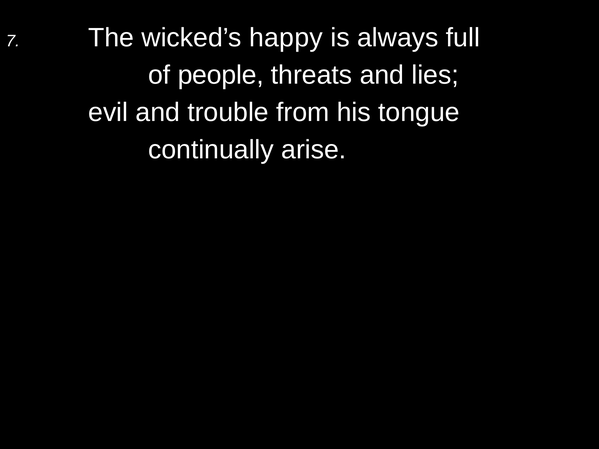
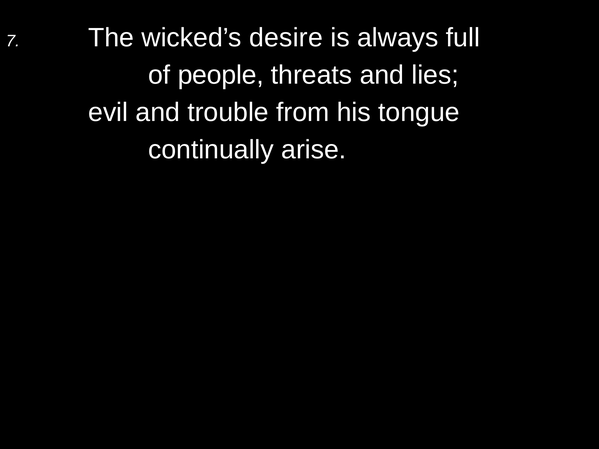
happy: happy -> desire (286, 38)
